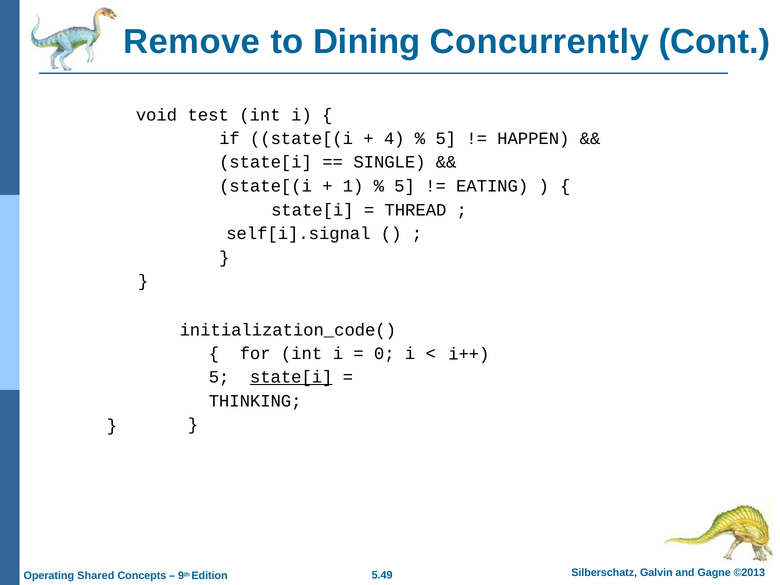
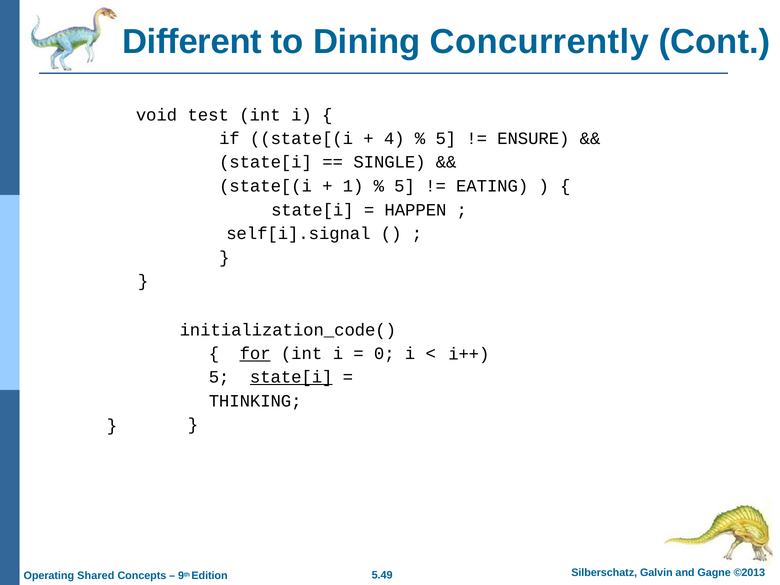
Remove: Remove -> Different (192, 42)
HAPPEN: HAPPEN -> ENSURE (533, 139)
THREAD: THREAD -> HAPPEN (415, 210)
for underline: none -> present (255, 353)
